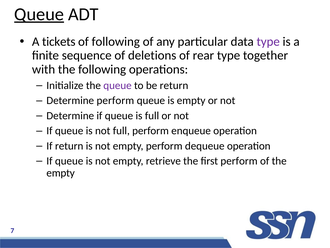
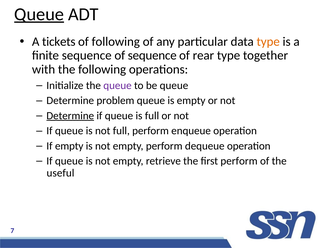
type colour: purple -> orange (268, 41)
of deletions: deletions -> sequence (152, 55)
be return: return -> queue (174, 85)
Determine perform: perform -> problem (115, 100)
Determine underline: none -> present (70, 115)
If return: return -> empty (69, 146)
empty: empty -> useful (60, 173)
